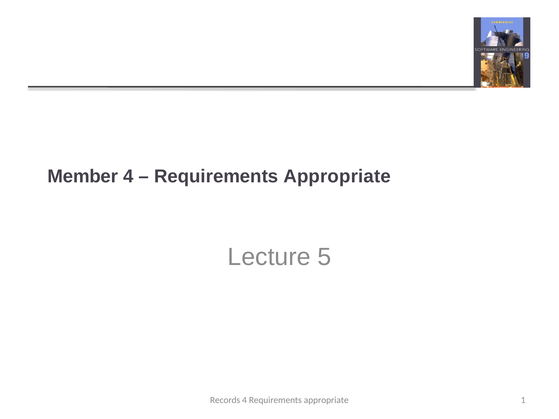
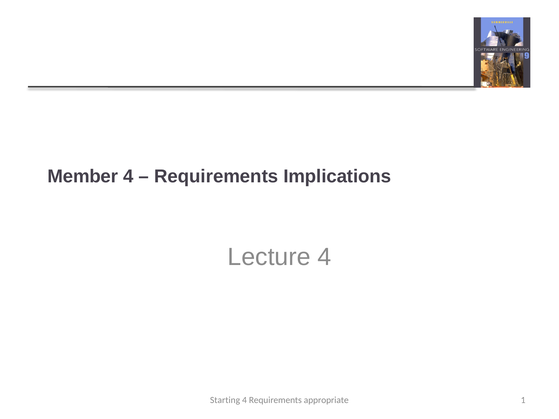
Appropriate: Appropriate -> Implications (337, 176)
Lecture 5: 5 -> 4 (324, 257)
Records: Records -> Starting (225, 400)
